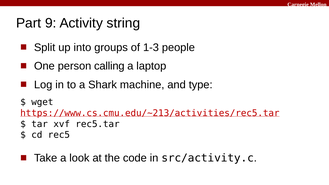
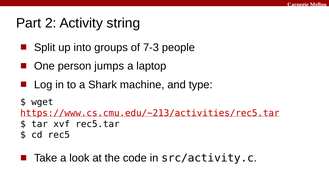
9: 9 -> 2 (51, 23)
1-3: 1-3 -> 7-3 (151, 47)
calling: calling -> jumps (109, 66)
